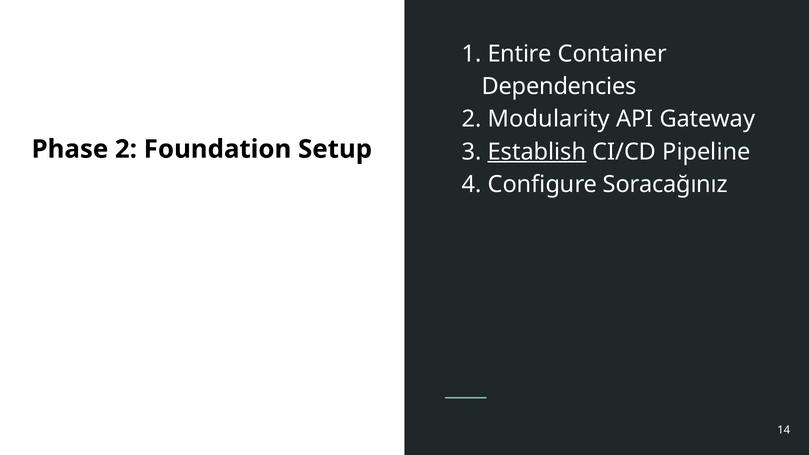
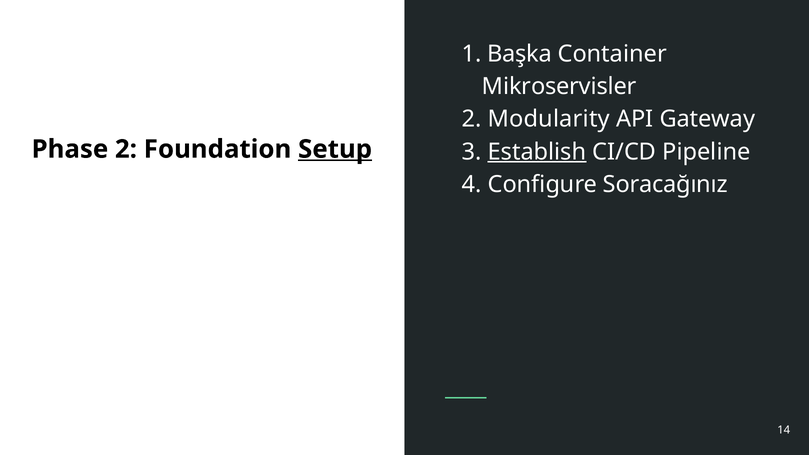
Entire: Entire -> Başka (520, 54)
Dependencies: Dependencies -> Mikroservisler (559, 87)
Setup underline: none -> present (335, 149)
